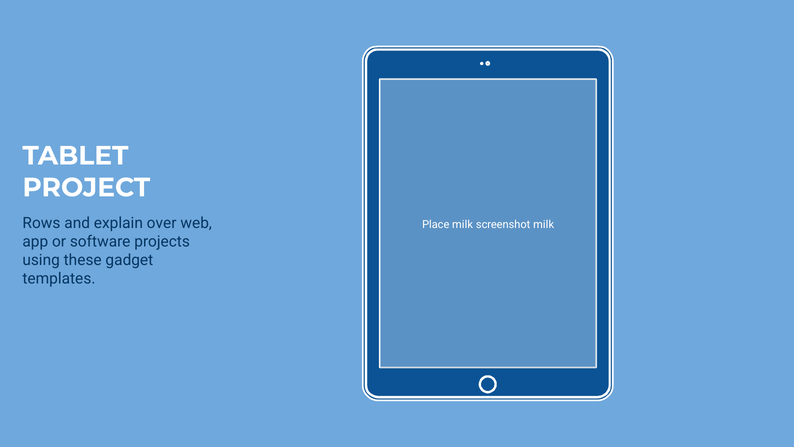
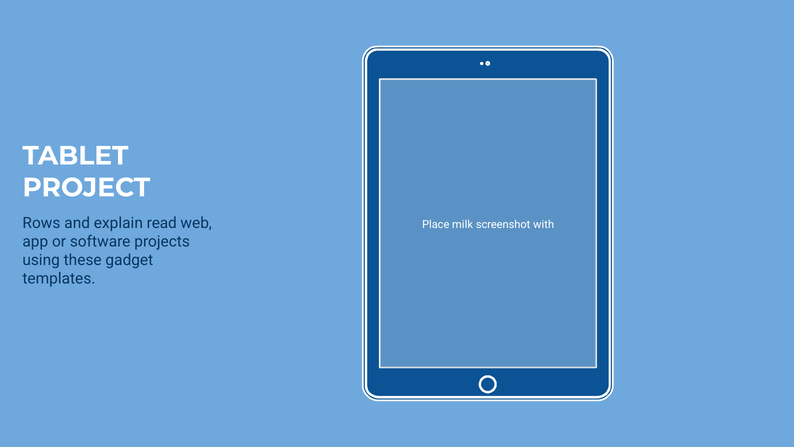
over: over -> read (162, 223)
screenshot milk: milk -> with (544, 225)
